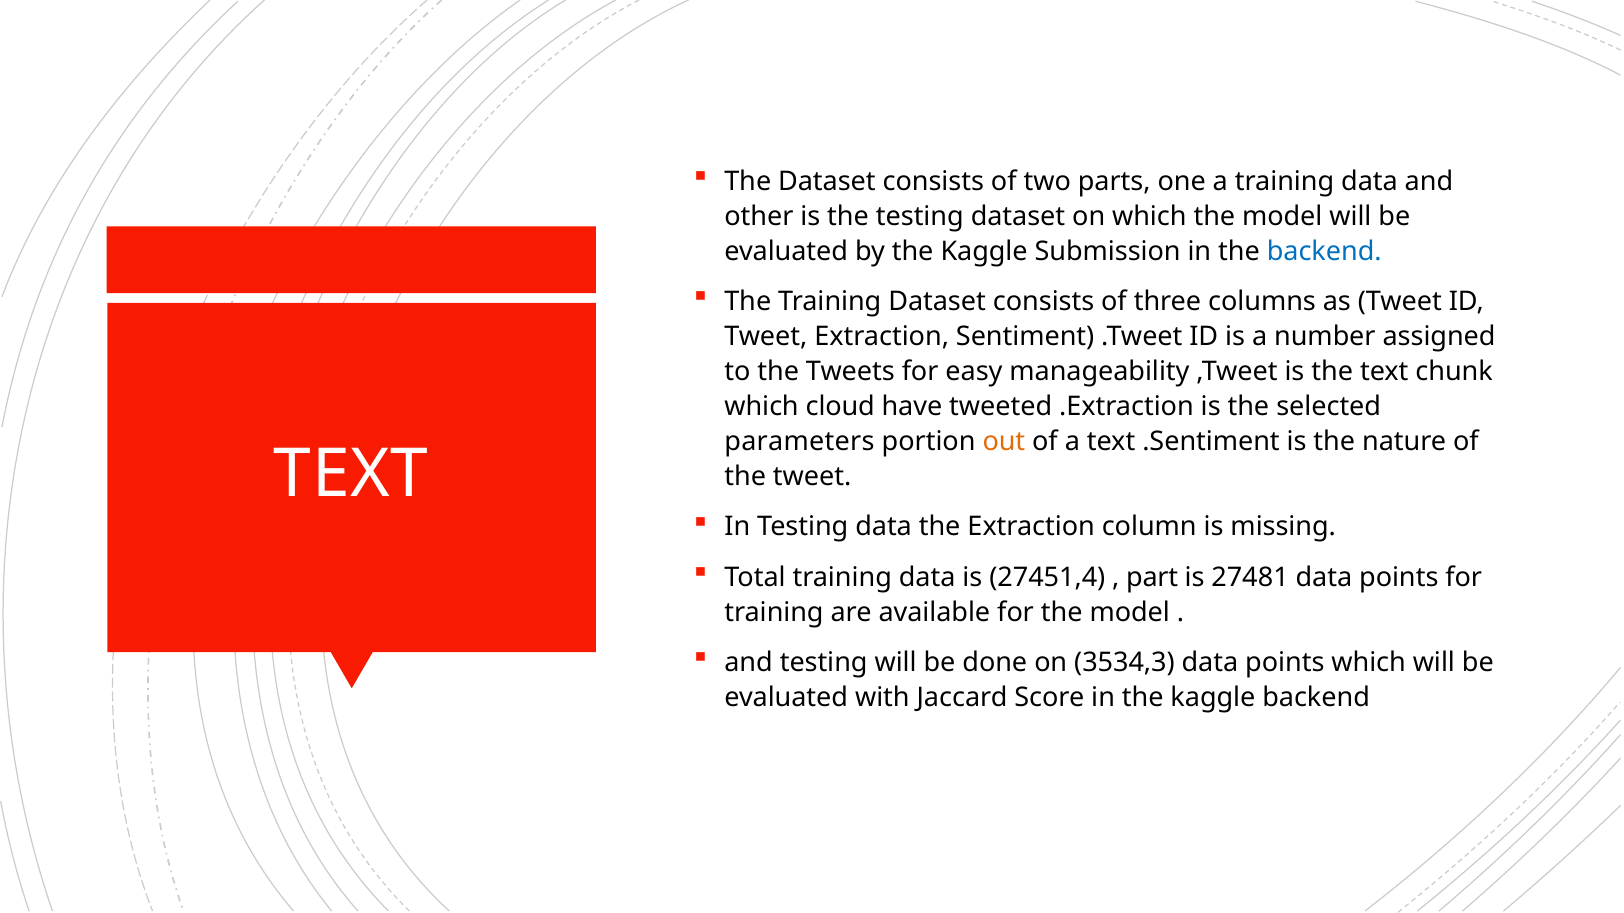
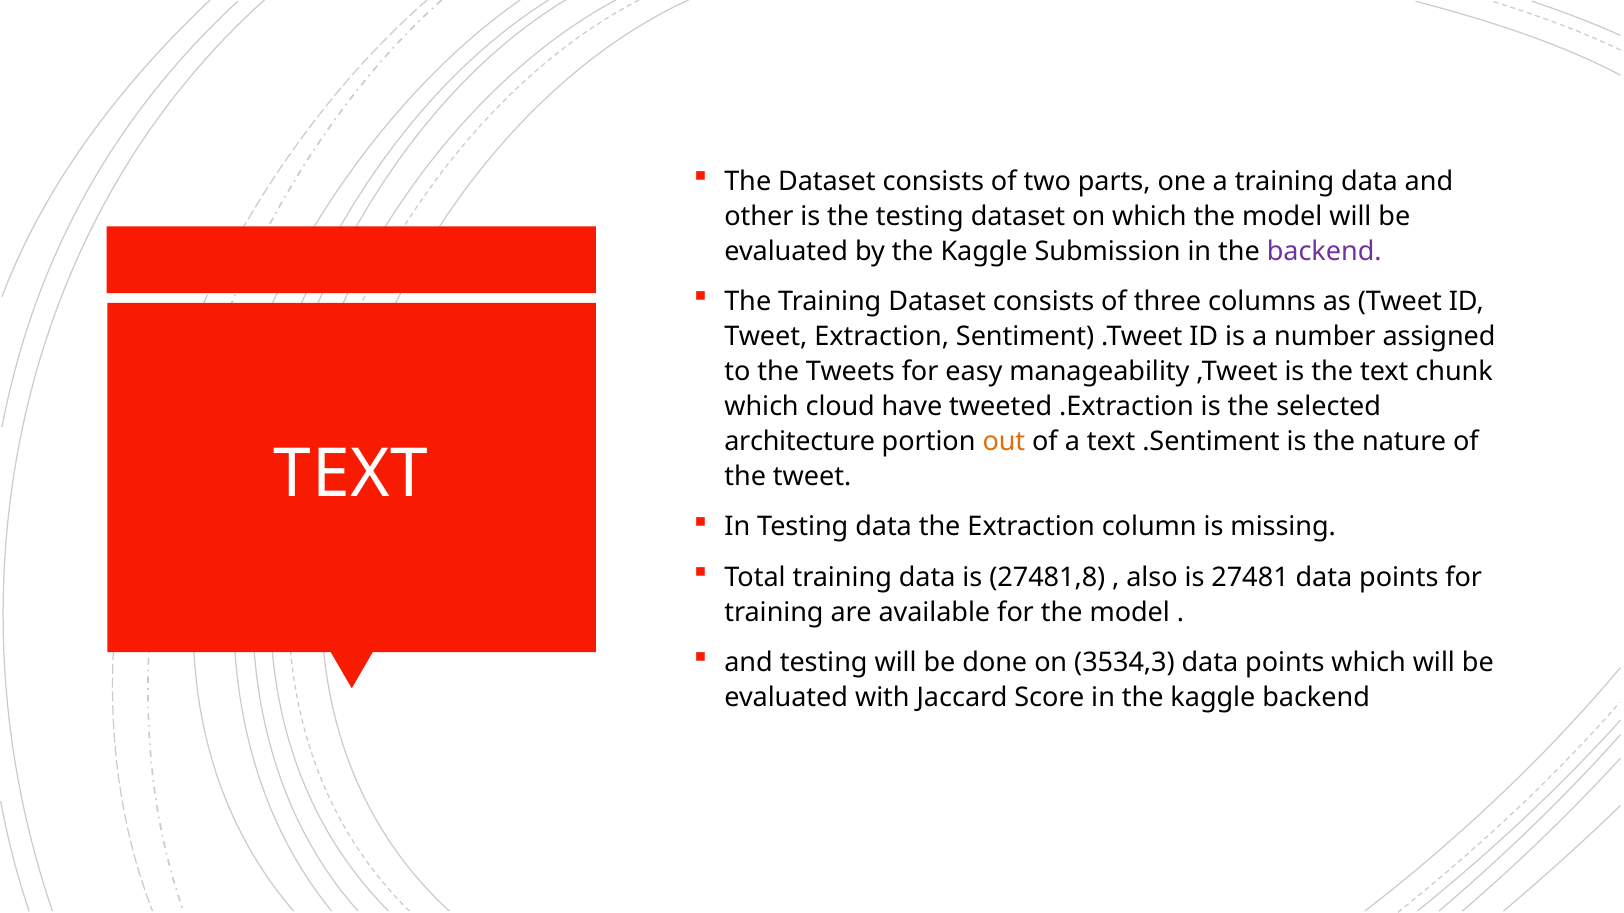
backend colour: blue -> purple (1324, 252)
parameters: parameters -> architecture (800, 442)
27451,4: 27451,4 -> 27481,8 (1047, 578)
part: part -> also (1152, 578)
